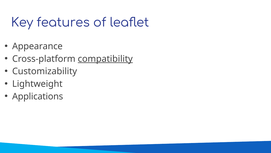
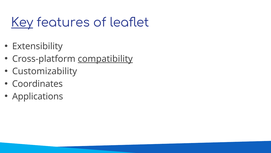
Key underline: none -> present (22, 23)
Appearance: Appearance -> Extensibility (37, 46)
Lightweight: Lightweight -> Coordinates (37, 84)
